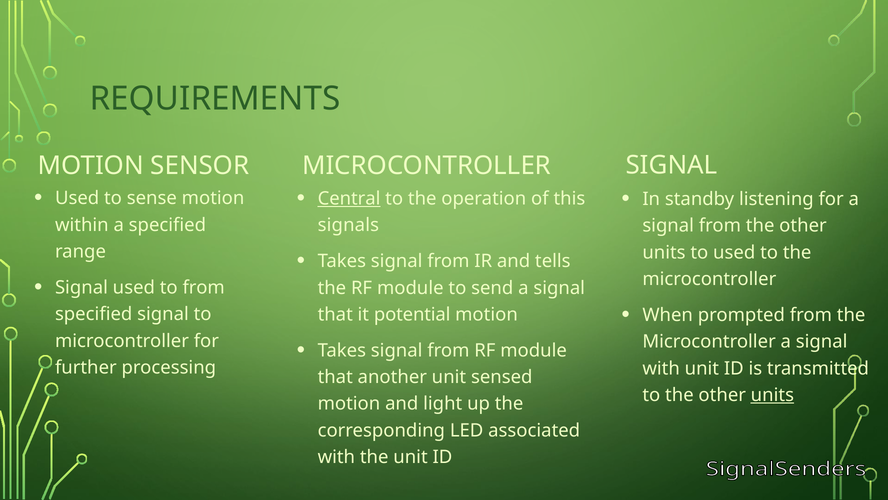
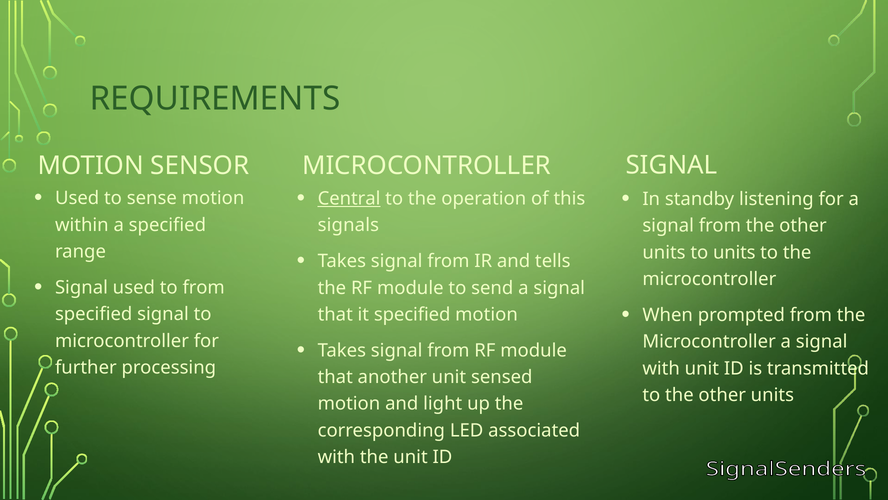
to used: used -> units (734, 252)
it potential: potential -> specified (412, 314)
units underline: present -> none (772, 395)
